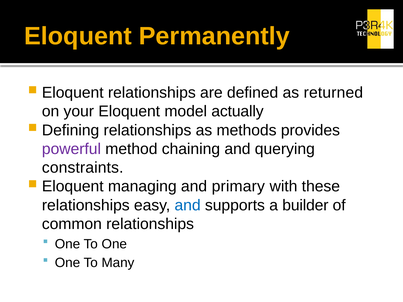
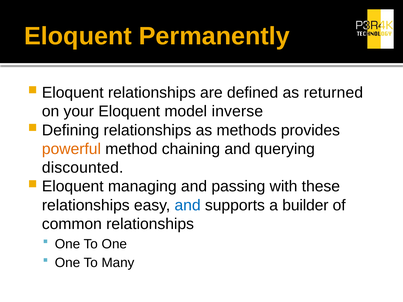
actually: actually -> inverse (237, 112)
powerful colour: purple -> orange (71, 149)
constraints: constraints -> discounted (83, 168)
primary: primary -> passing (238, 187)
